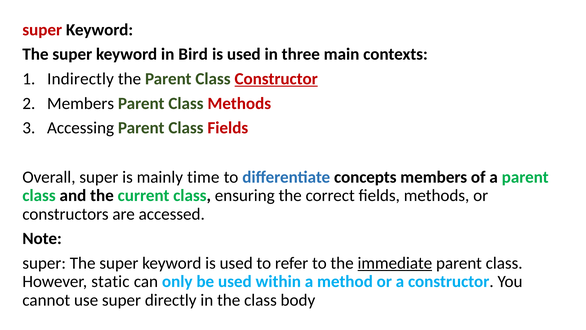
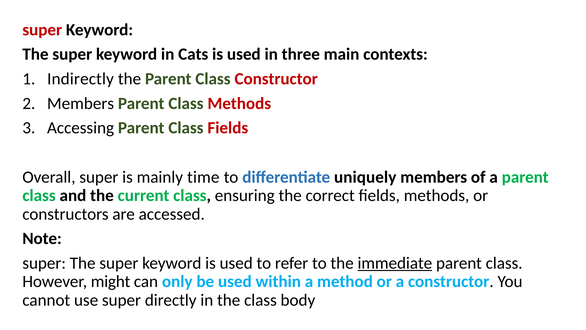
Bird: Bird -> Cats (193, 54)
Constructor underline: present -> none (276, 79)
concepts: concepts -> uniquely (365, 177)
static: static -> might (111, 281)
